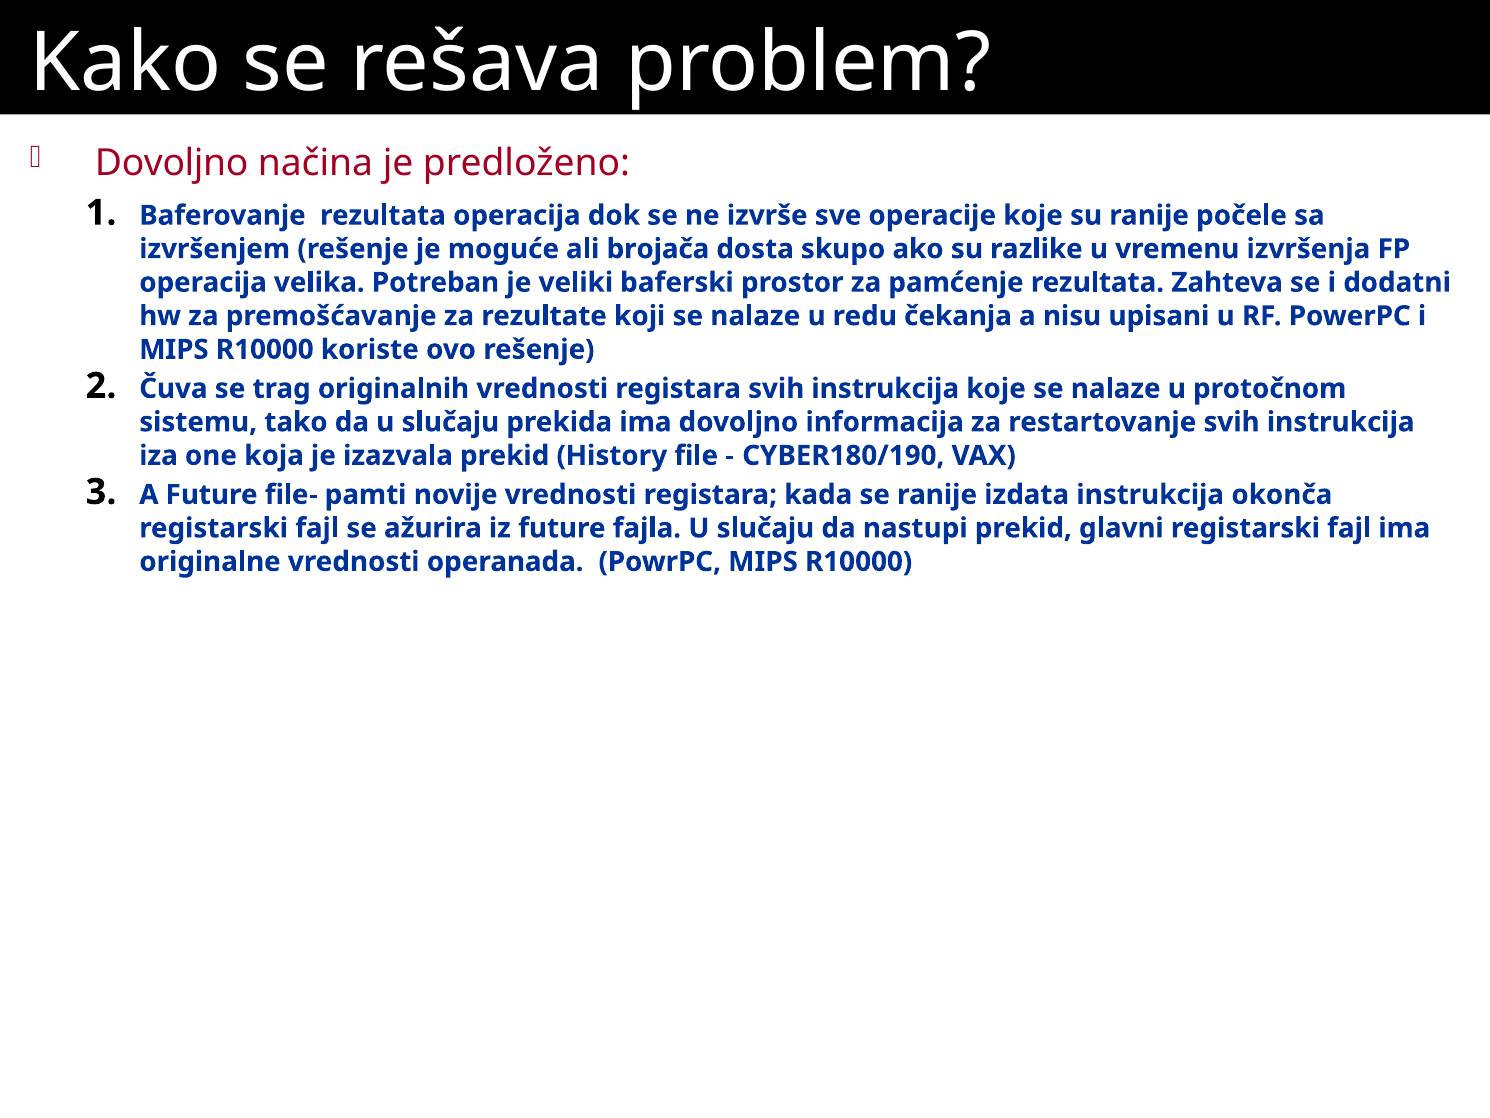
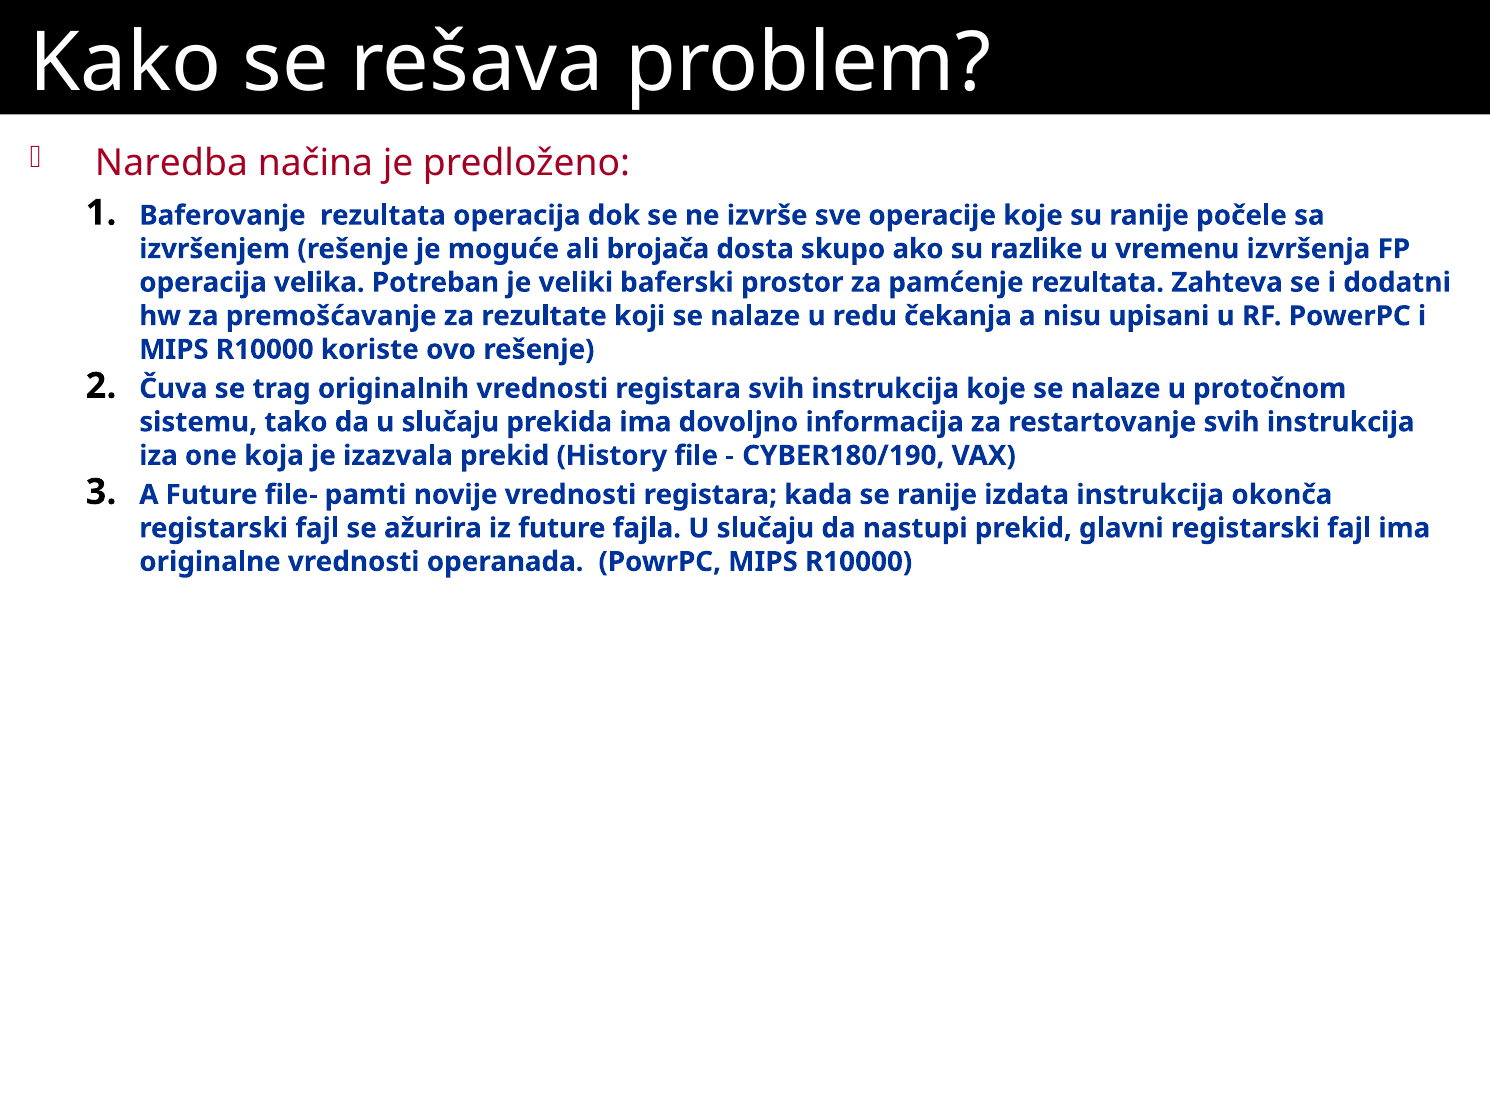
Dovoljno: Dovoljno -> Naredba (171, 163)
